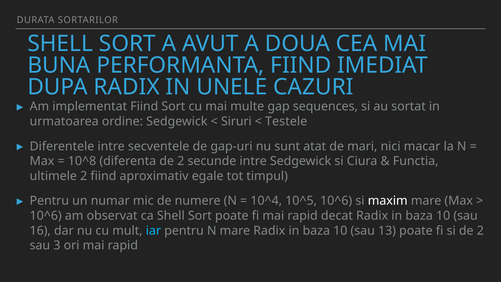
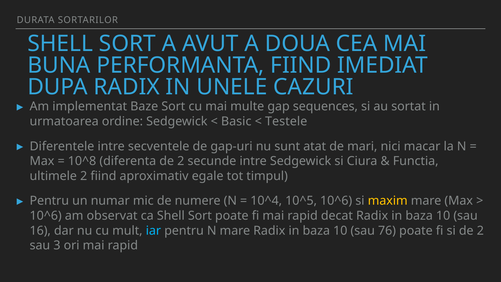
implementat Fiind: Fiind -> Baze (144, 106)
Siruri: Siruri -> Basic (236, 121)
maxim colour: white -> yellow (388, 201)
13: 13 -> 76 (387, 230)
